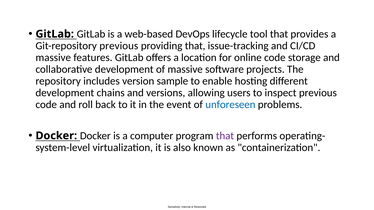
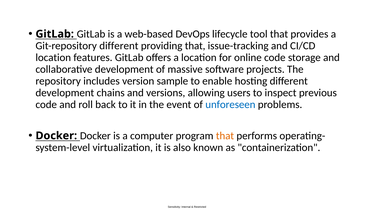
Git-repository previous: previous -> different (119, 46)
massive: massive -> location (53, 58)
that colour: purple -> orange (225, 136)
